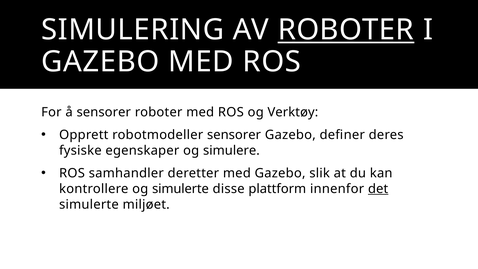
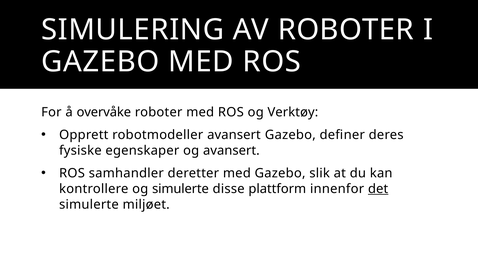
ROBOTER underline: present -> none (346, 30)
å sensorer: sensorer -> overvåke (104, 112)
robotmodeller sensorer: sensorer -> avansert (234, 135)
og simulere: simulere -> avansert (231, 150)
